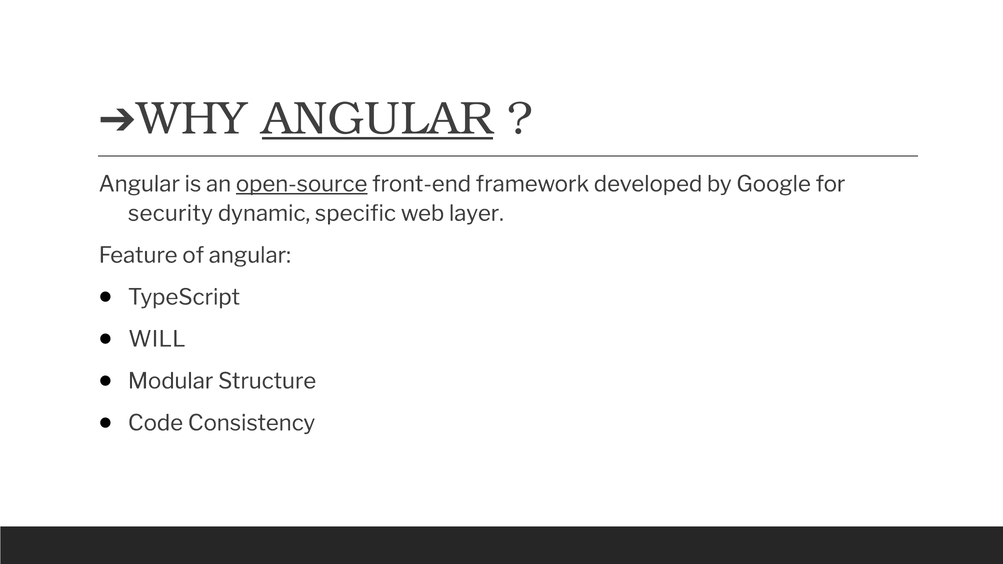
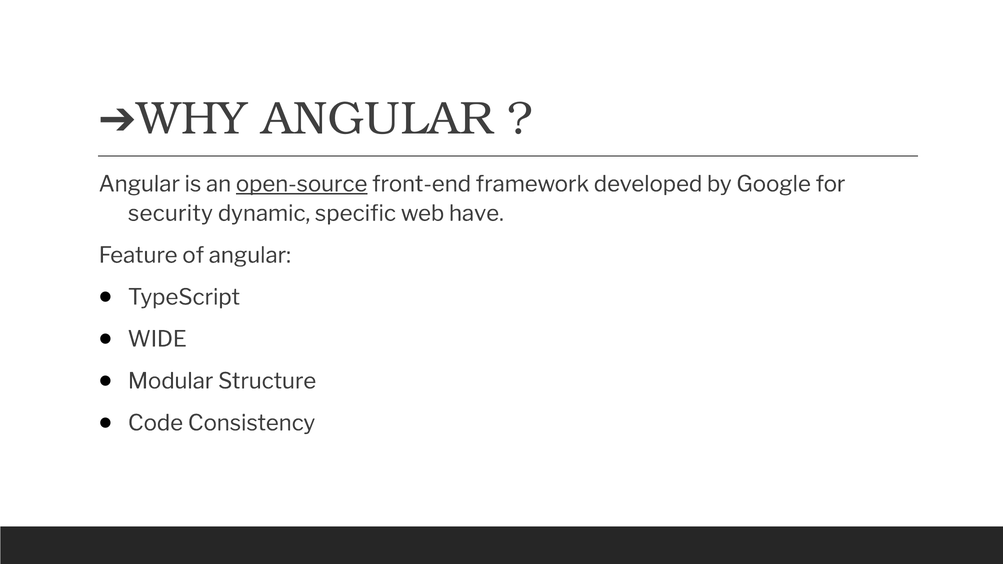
ANGULAR underline: present -> none (377, 119)
layer: layer -> have (476, 214)
WILL: WILL -> WIDE (157, 339)
